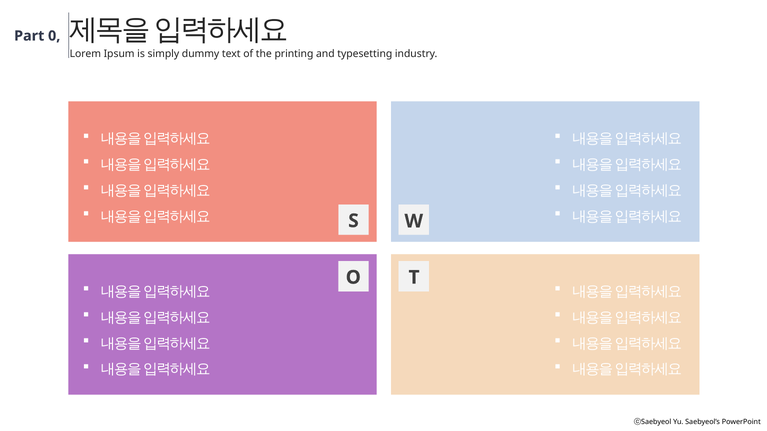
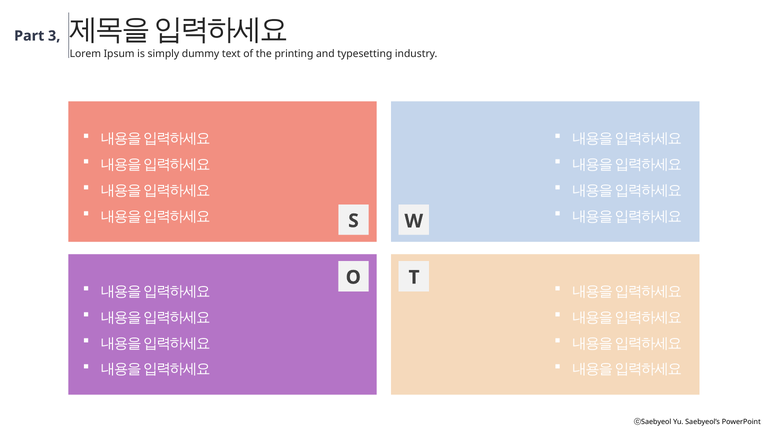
0: 0 -> 3 (54, 36)
